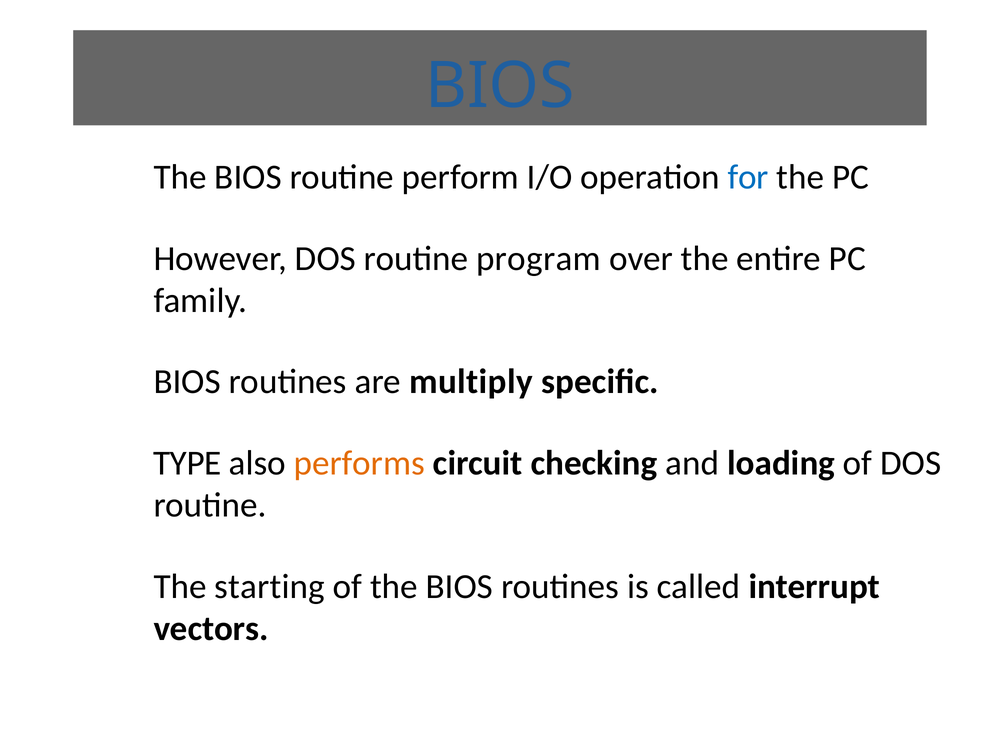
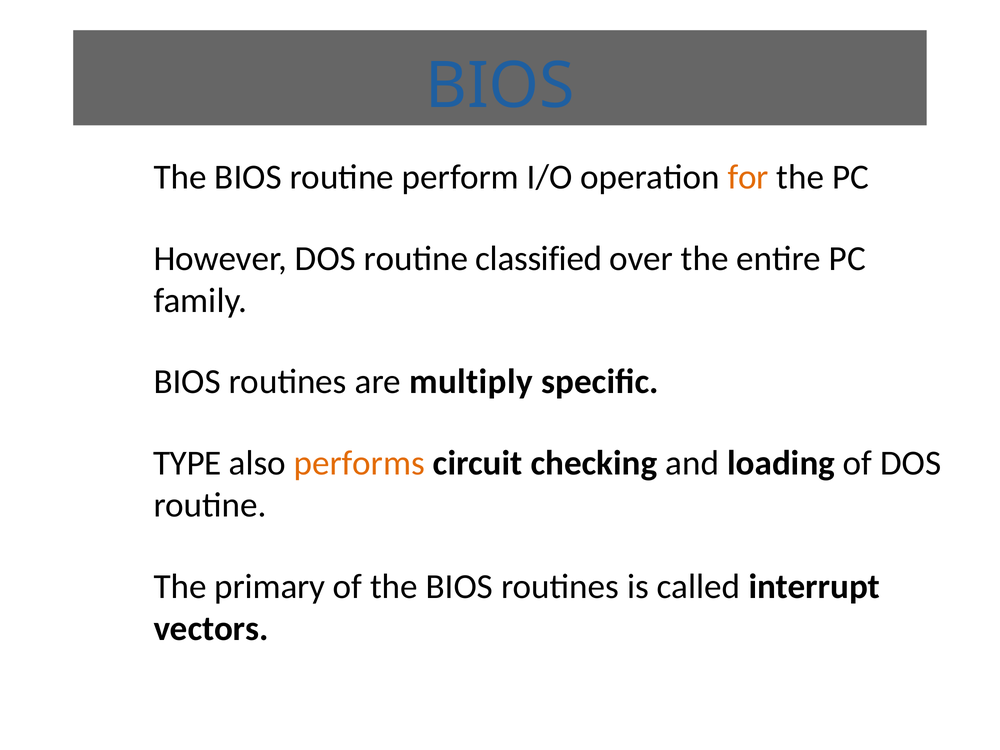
for colour: blue -> orange (748, 177)
program: program -> classified (539, 258)
starting: starting -> primary (270, 587)
